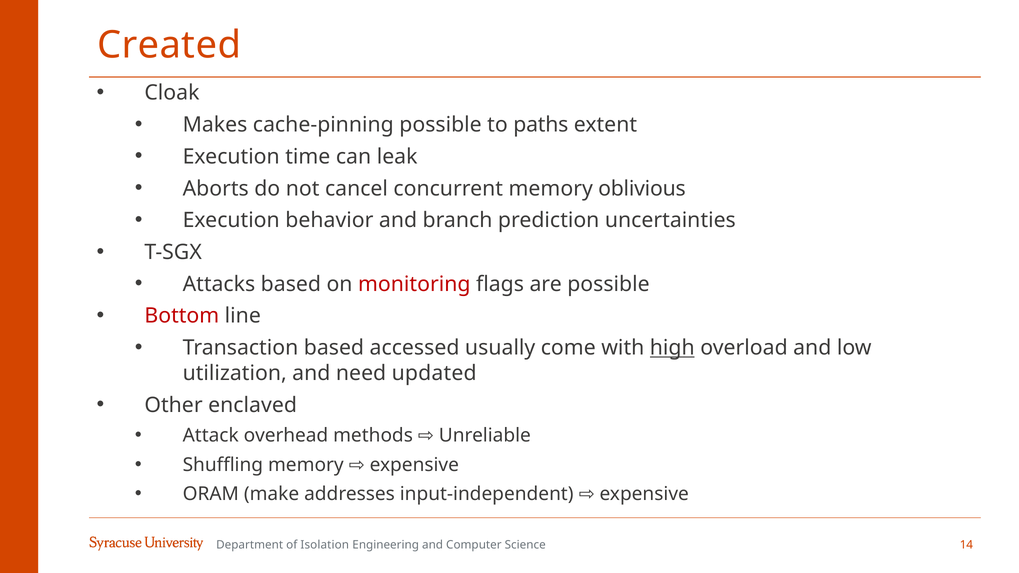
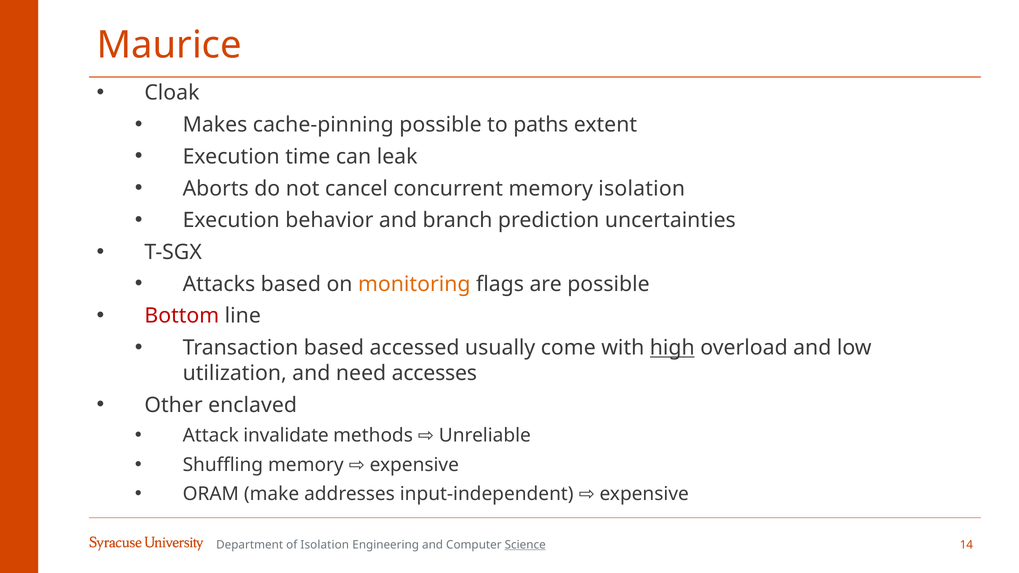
Created: Created -> Maurice (169, 45)
memory oblivious: oblivious -> isolation (642, 189)
monitoring colour: red -> orange (414, 284)
updated: updated -> accesses (434, 373)
overhead: overhead -> invalidate (286, 436)
Science underline: none -> present (525, 545)
